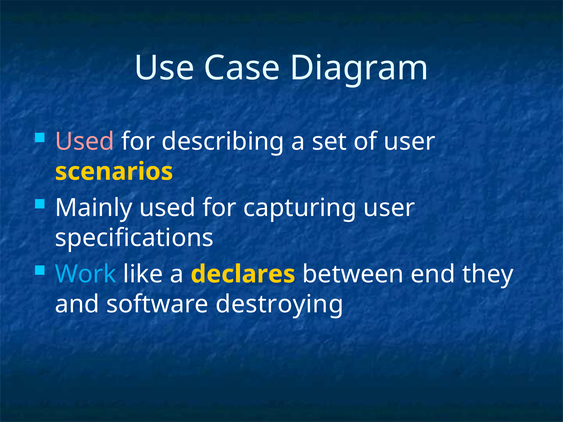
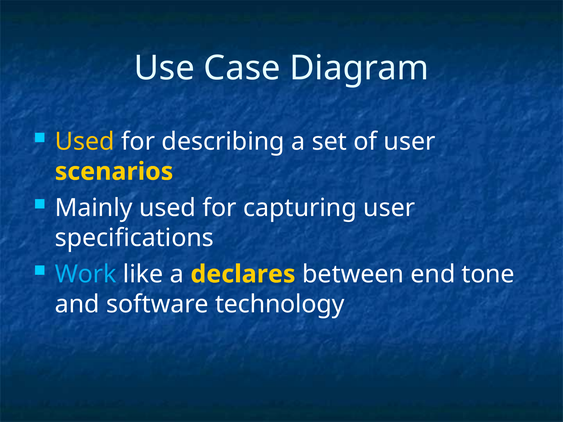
Used colour: pink -> yellow (85, 142)
they: they -> tone (488, 274)
destroying: destroying -> technology (280, 304)
